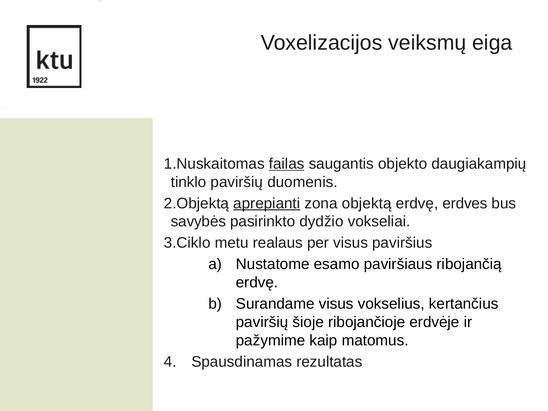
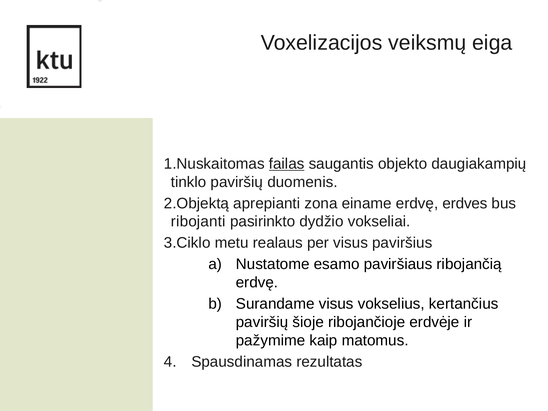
aprepianti underline: present -> none (267, 203)
objektą: objektą -> einame (367, 203)
savybės: savybės -> ribojanti (198, 222)
